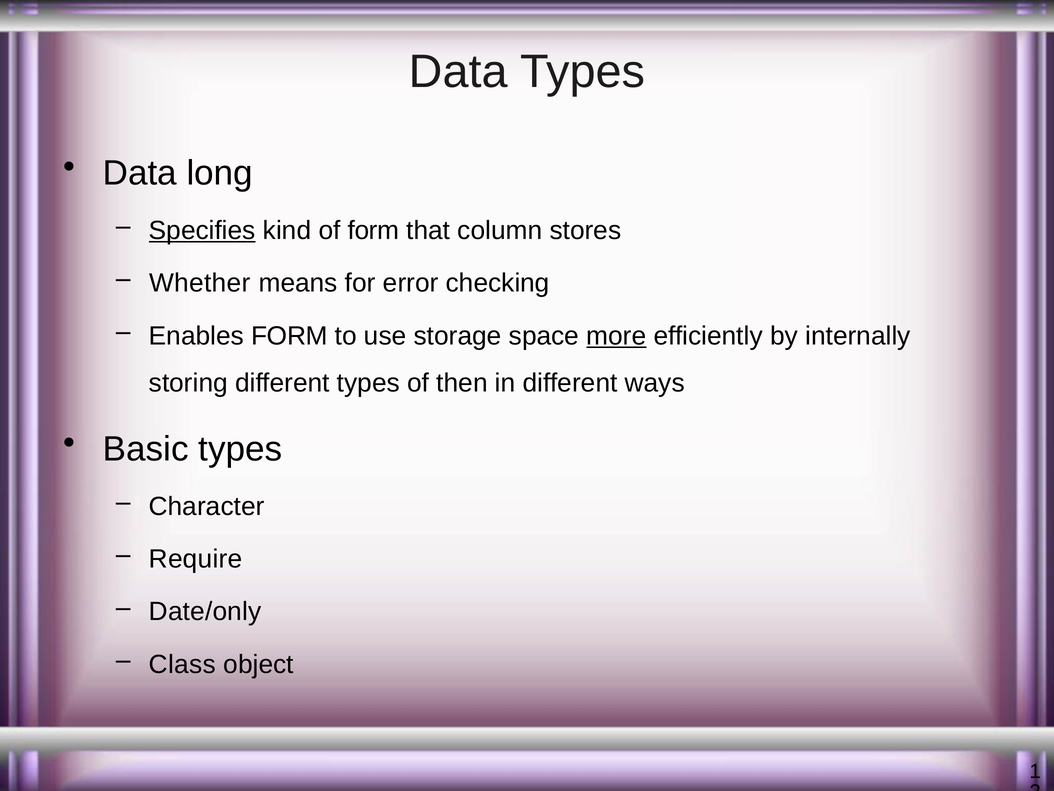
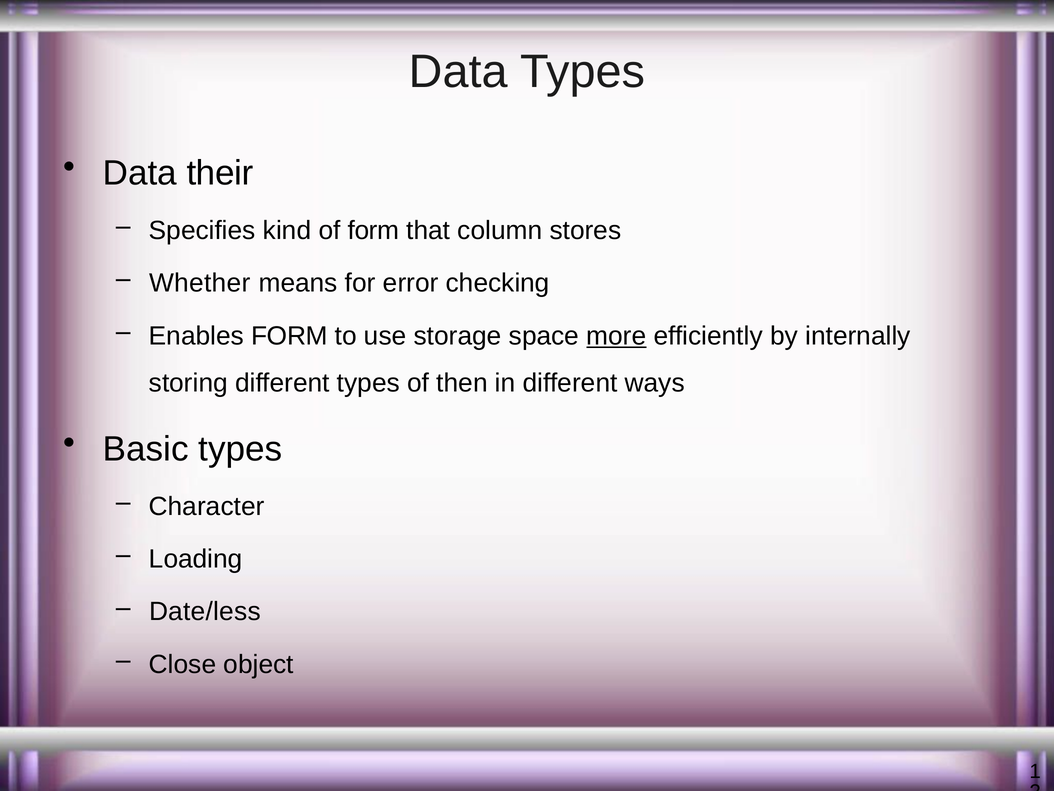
long: long -> their (220, 173)
Specifies underline: present -> none (202, 230)
Require: Require -> Loading (196, 559)
Date/only: Date/only -> Date/less (205, 611)
Class: Class -> Close (183, 664)
